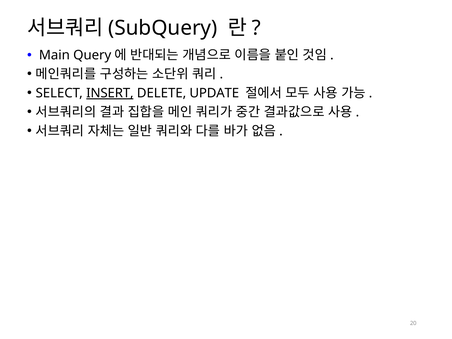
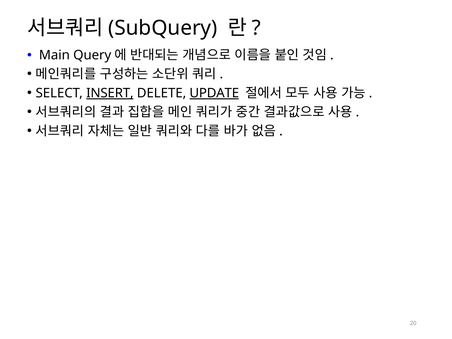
UPDATE underline: none -> present (214, 93)
